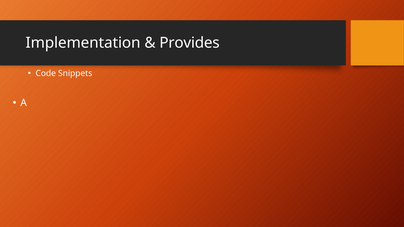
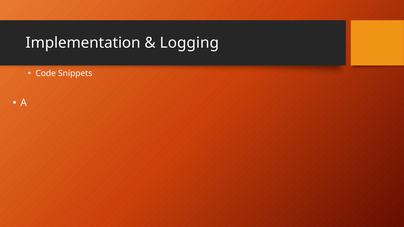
Provides: Provides -> Logging (189, 43)
